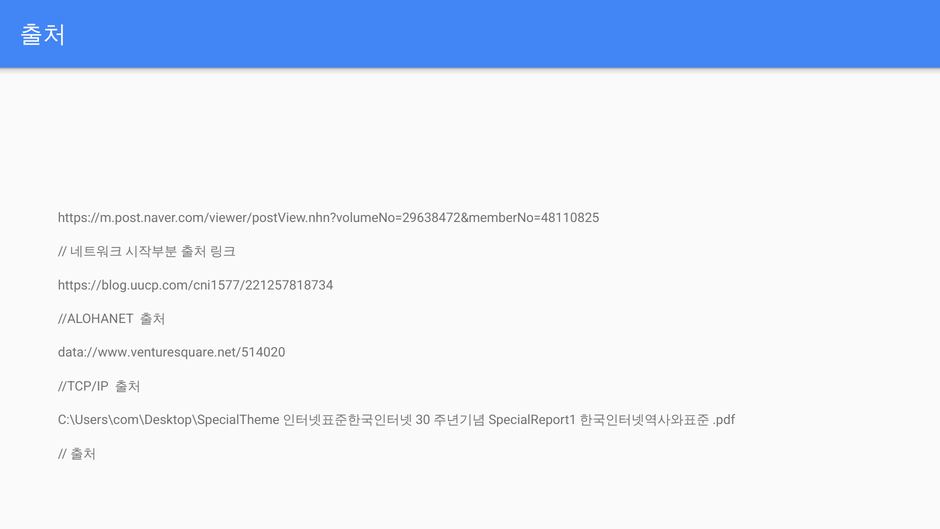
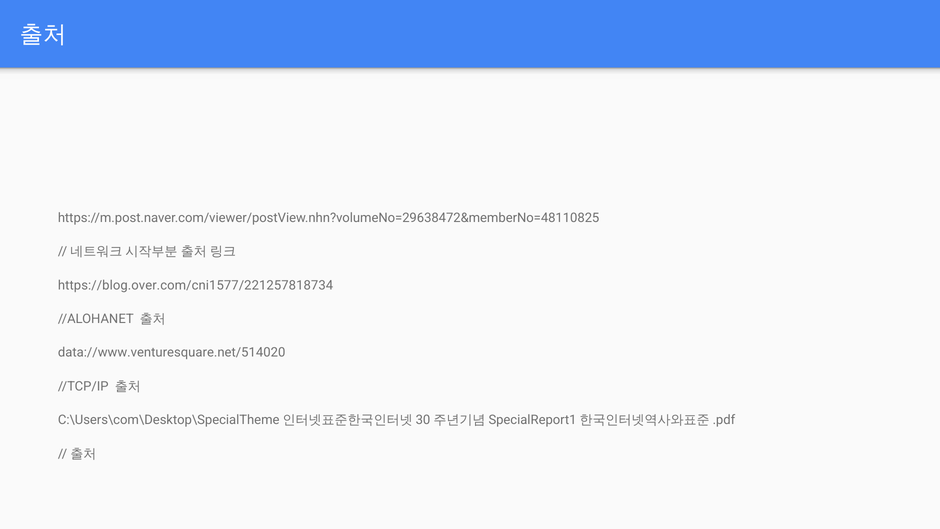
https://blog.uucp.com/cni1577/221257818734: https://blog.uucp.com/cni1577/221257818734 -> https://blog.over.com/cni1577/221257818734 (196, 285)
